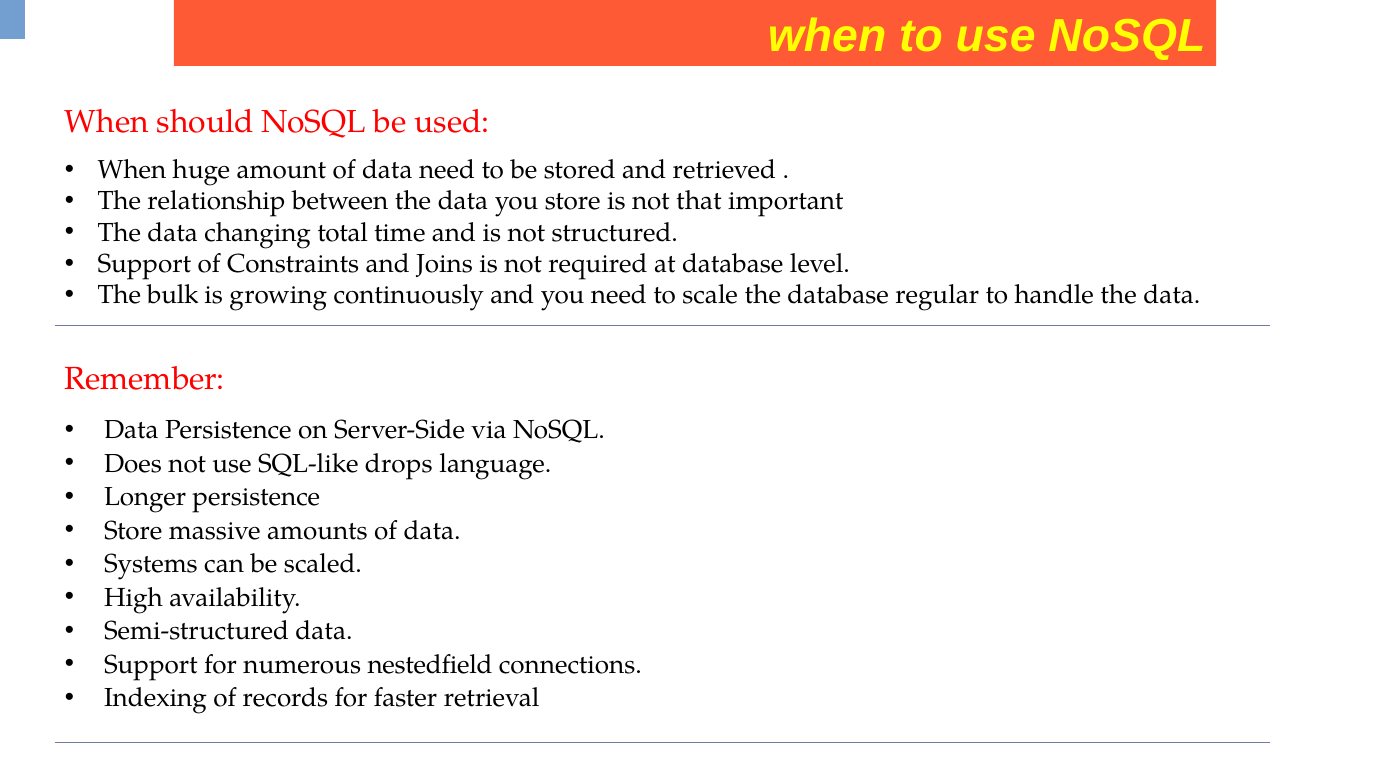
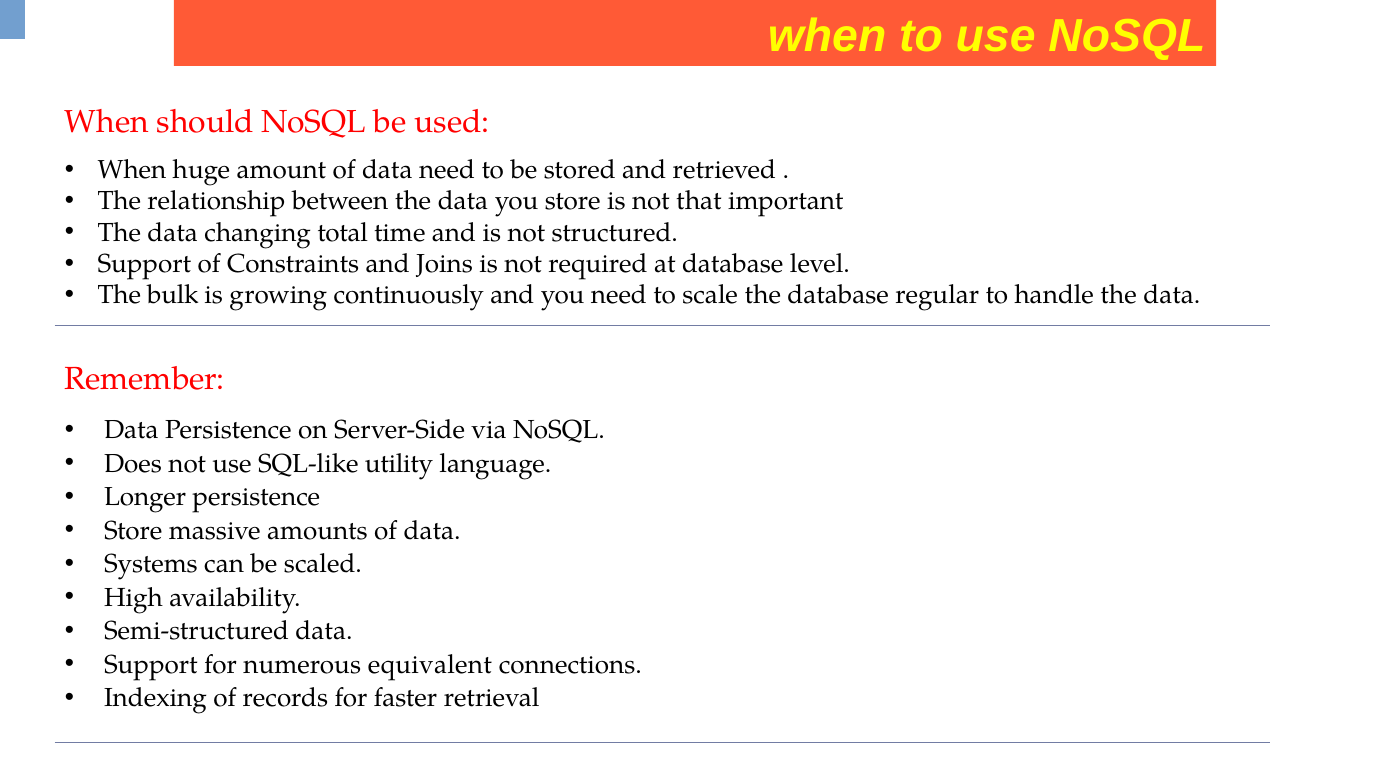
drops: drops -> utility (399, 464)
nestedfield: nestedfield -> equivalent (430, 664)
